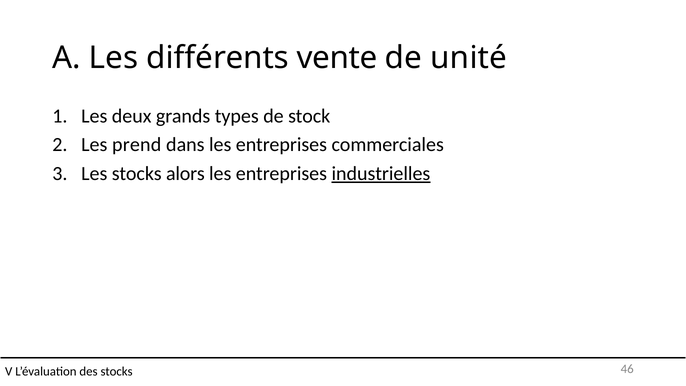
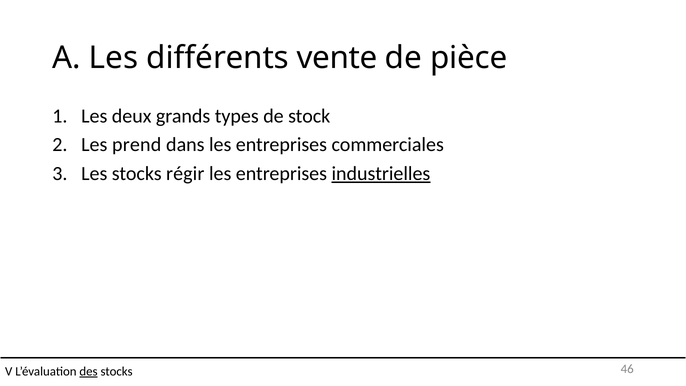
unité: unité -> pièce (469, 58)
alors: alors -> régir (185, 174)
des underline: none -> present (89, 371)
